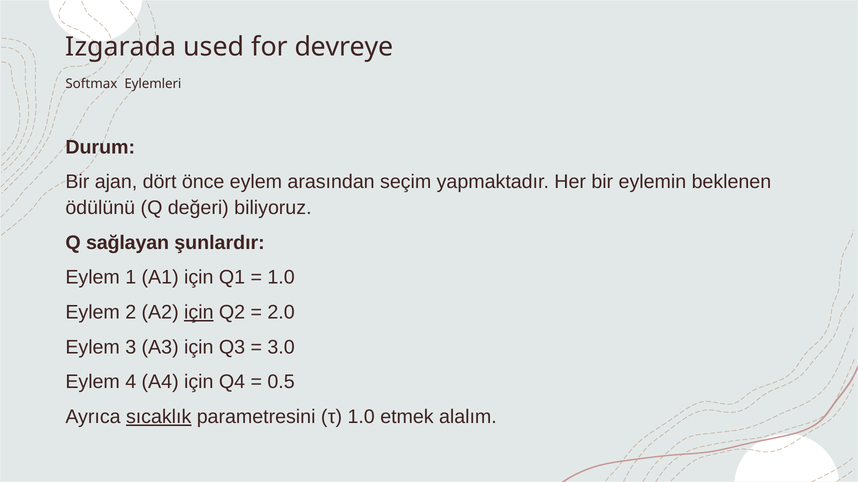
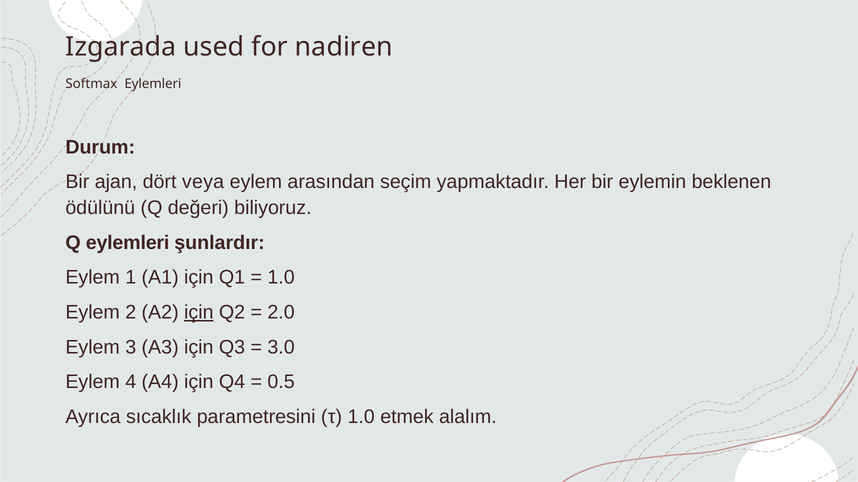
devreye: devreye -> nadiren (344, 47)
önce: önce -> veya (203, 182)
Q sağlayan: sağlayan -> eylemleri (128, 243)
sıcaklık underline: present -> none (159, 417)
